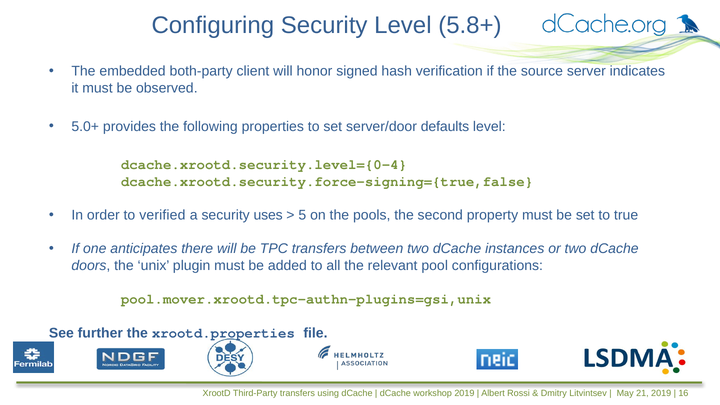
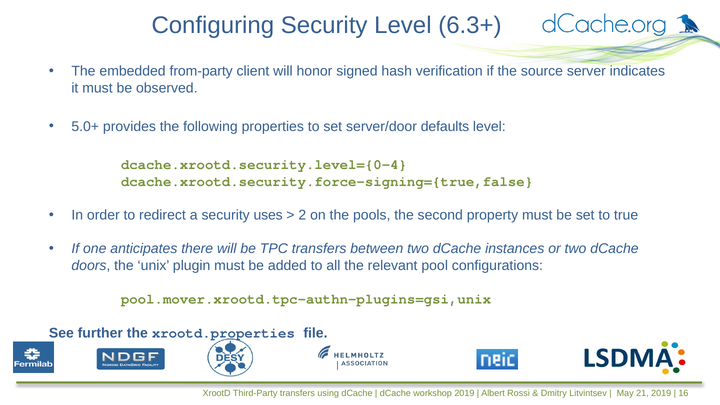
5.8+: 5.8+ -> 6.3+ (470, 25)
both-party: both-party -> from-party (201, 71)
verified: verified -> redirect (162, 215)
5: 5 -> 2 (302, 215)
